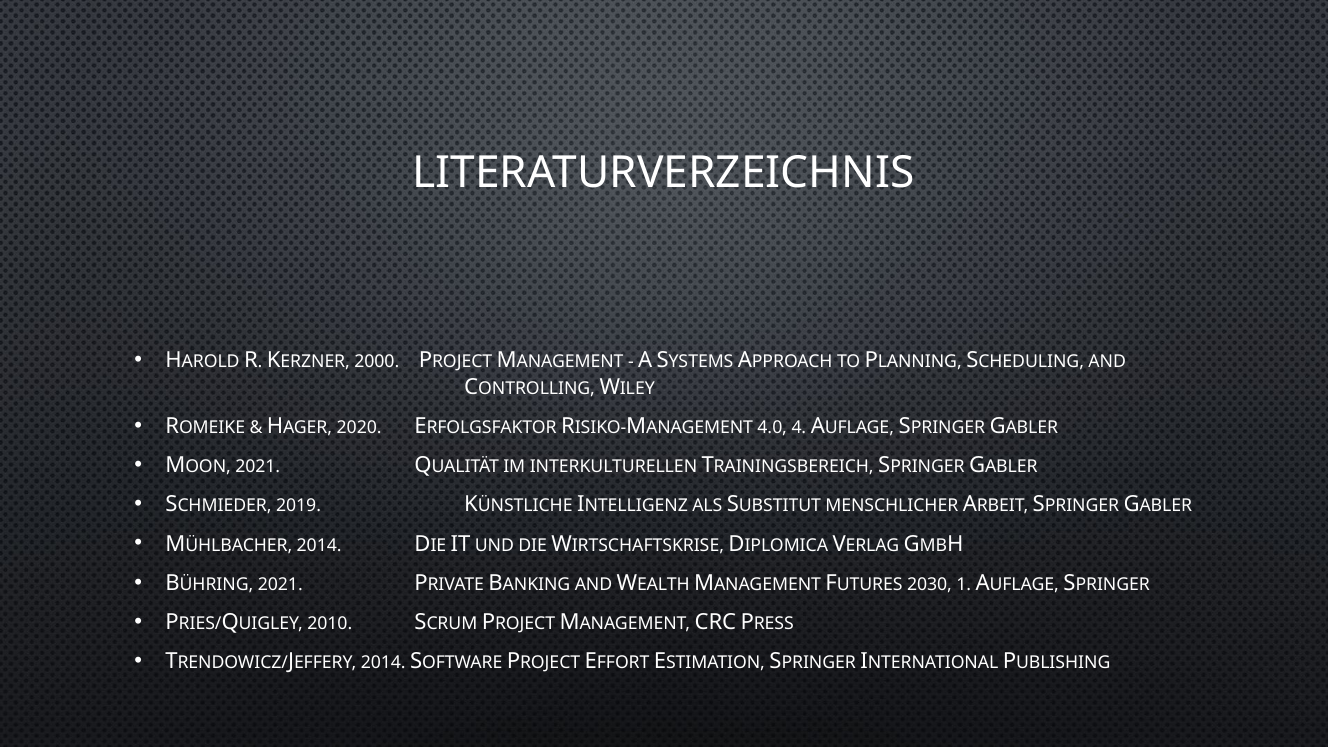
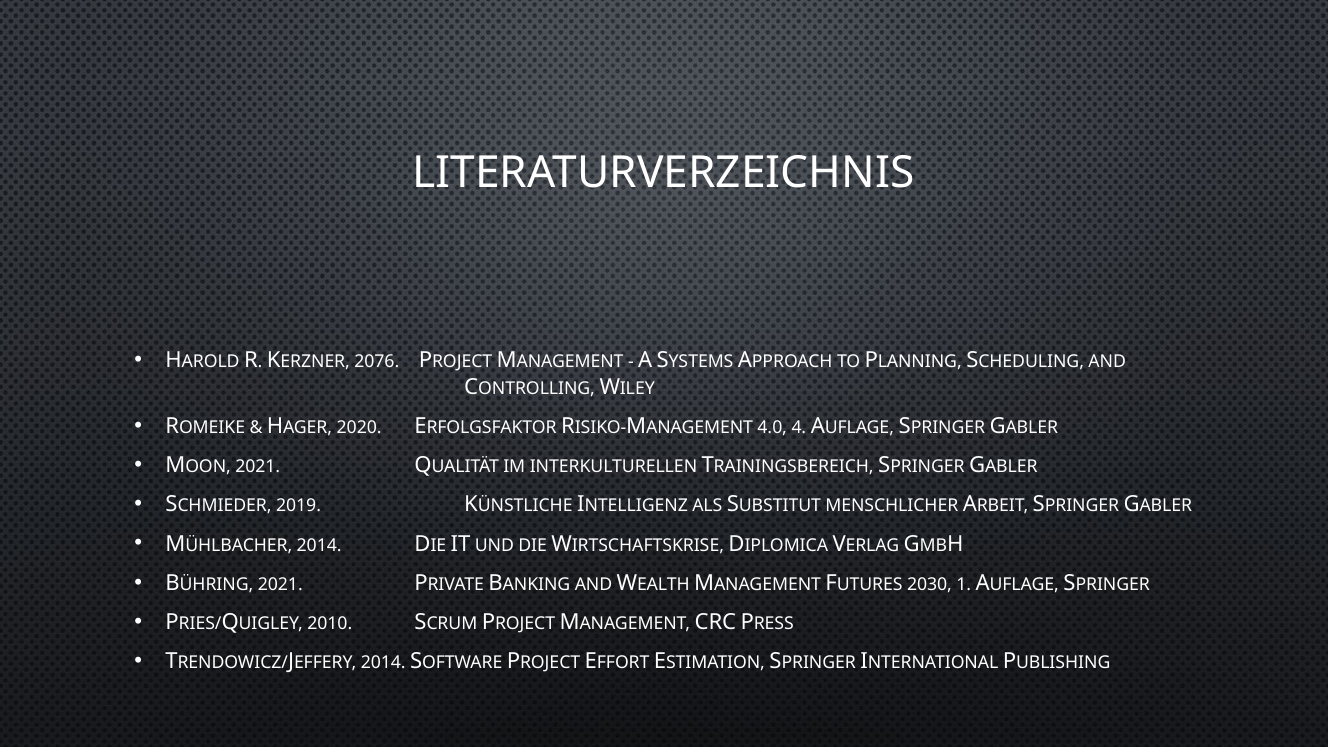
2000: 2000 -> 2076 (377, 362)
